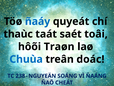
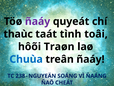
ñaáy colour: blue -> purple (38, 21)
saét: saét -> tình (71, 34)
treân doác: doác -> ñaáy (90, 59)
